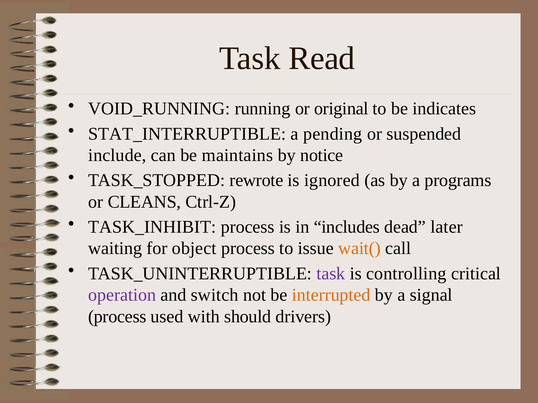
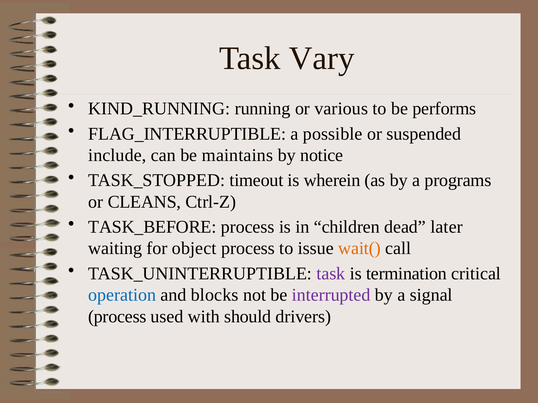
Read: Read -> Vary (322, 58)
VOID_RUNNING: VOID_RUNNING -> KIND_RUNNING (159, 109)
original: original -> various (341, 109)
indicates: indicates -> performs (444, 109)
STAT_INTERRUPTIBLE: STAT_INTERRUPTIBLE -> FLAG_INTERRUPTIBLE (187, 134)
pending: pending -> possible (333, 134)
rewrote: rewrote -> timeout (256, 181)
ignored: ignored -> wherein (332, 181)
TASK_INHIBIT: TASK_INHIBIT -> TASK_BEFORE (152, 227)
includes: includes -> children (347, 227)
controlling: controlling -> termination (407, 274)
operation colour: purple -> blue (122, 295)
switch: switch -> blocks (215, 295)
interrupted colour: orange -> purple (331, 295)
